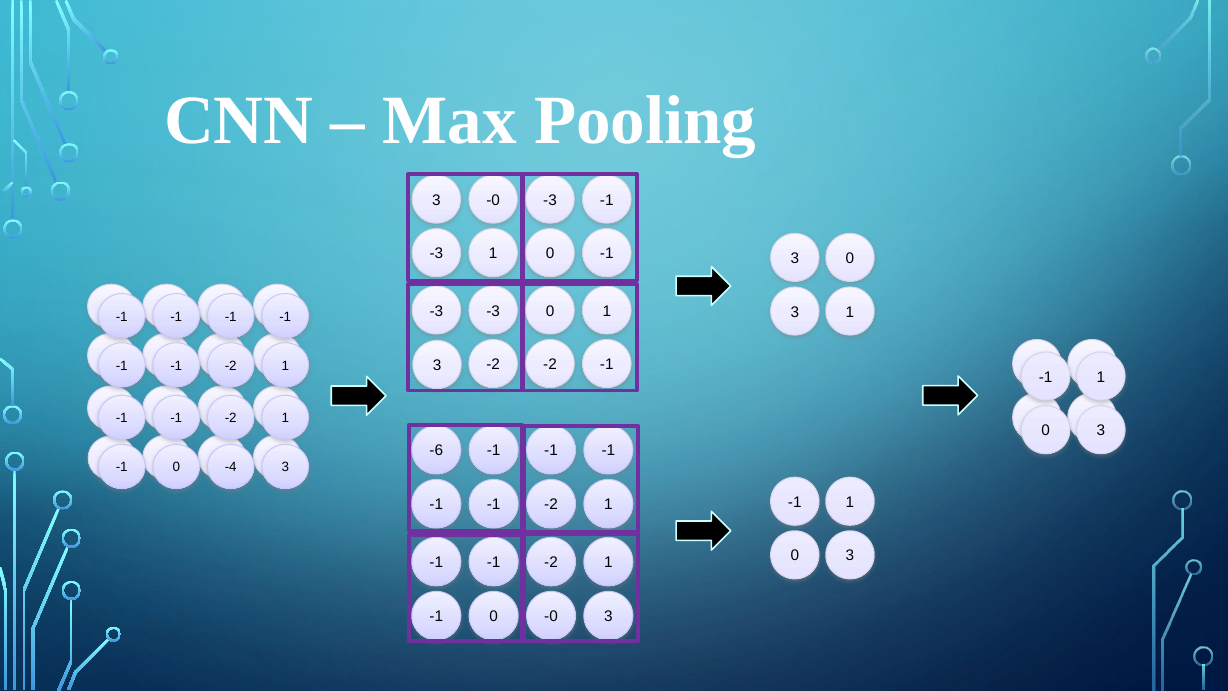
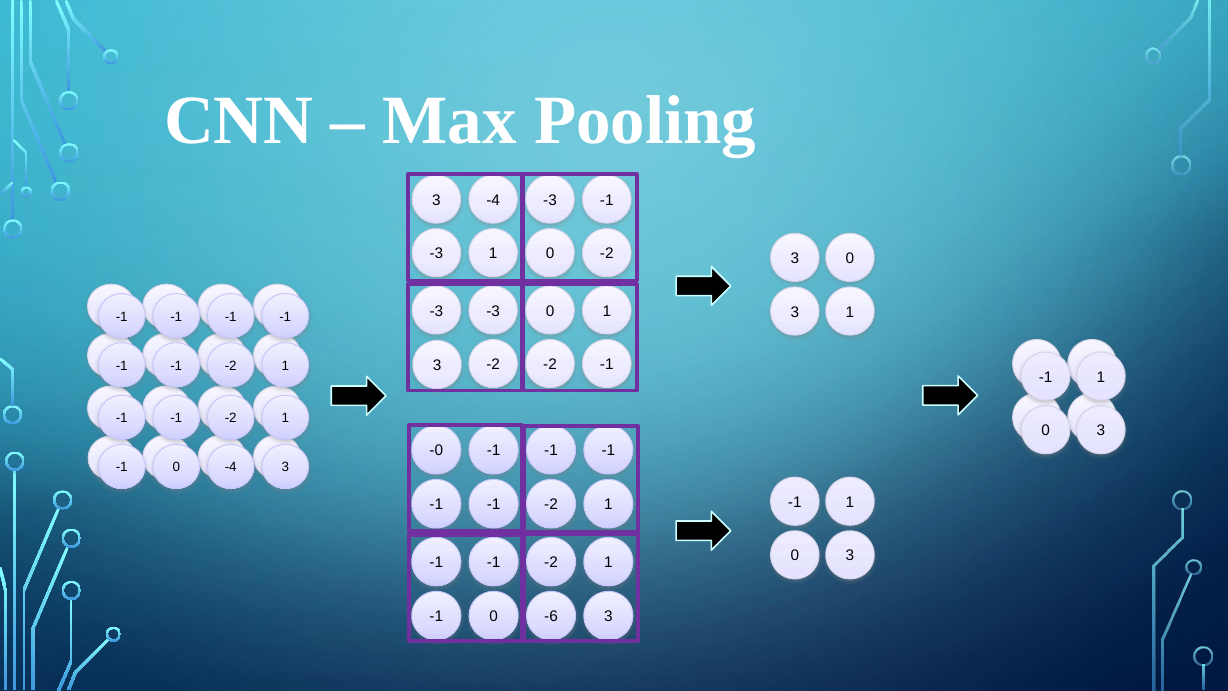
3 -0: -0 -> -4 (493, 200)
0 -1: -1 -> -2 (607, 254)
-6: -6 -> -0 (436, 451)
0 -0: -0 -> -6 (551, 616)
